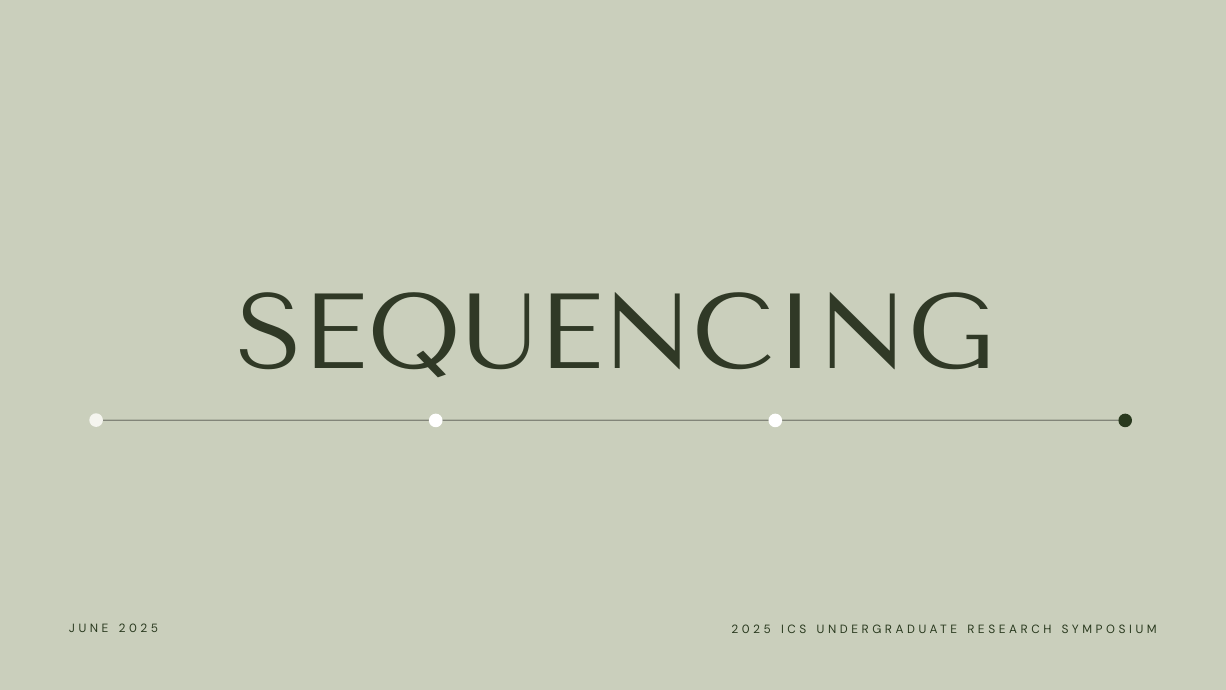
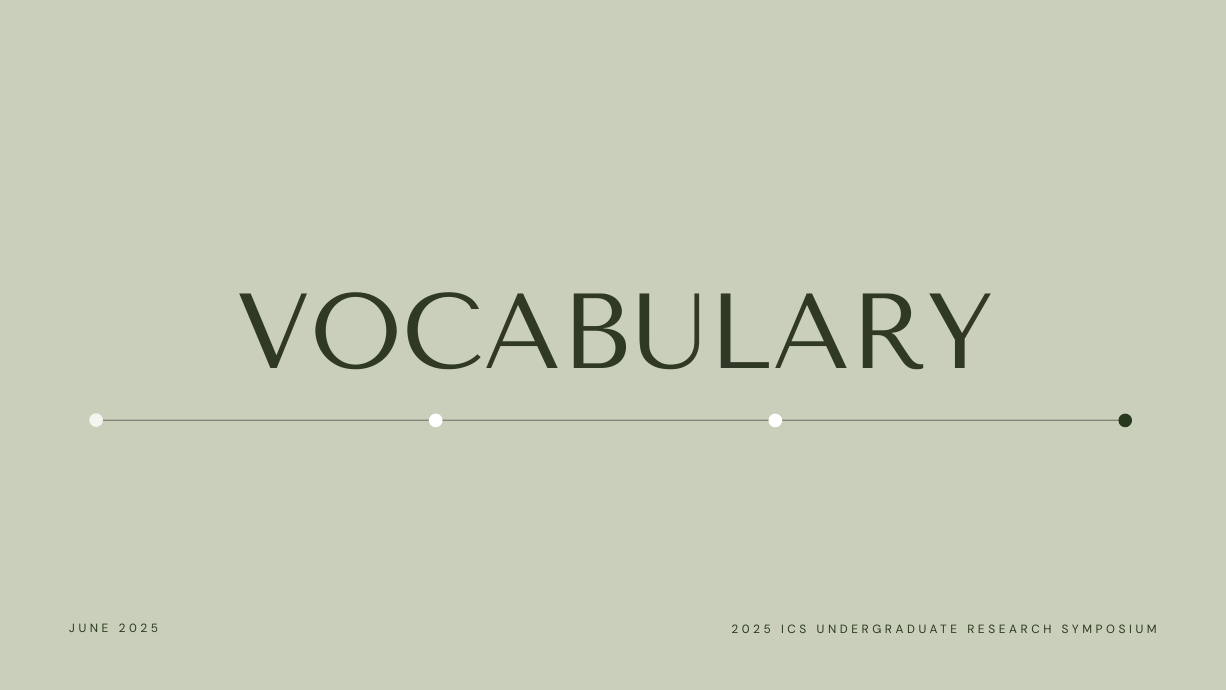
SEQUENCING: SEQUENCING -> VOCABULARY (615, 333)
